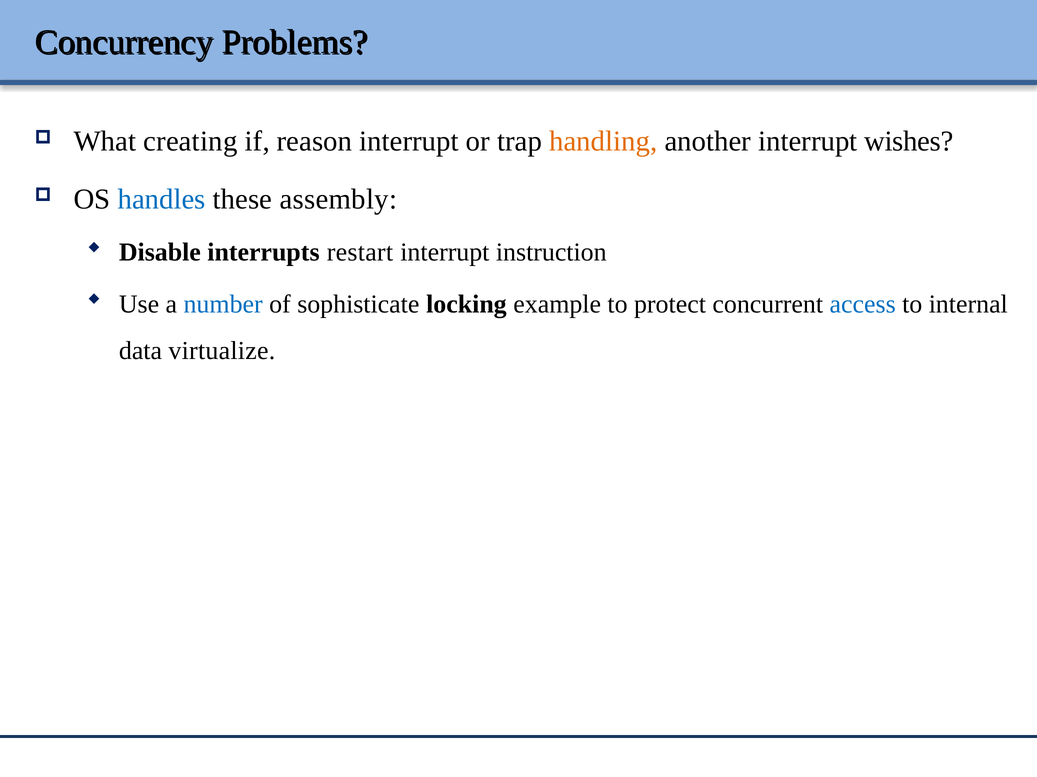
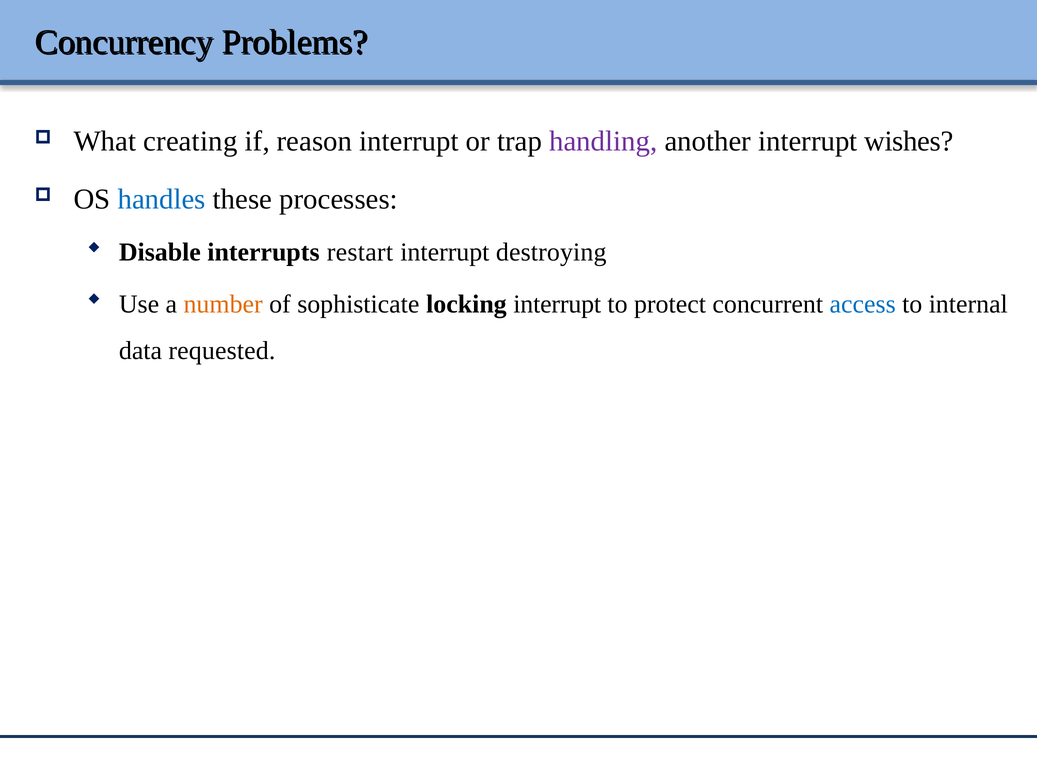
handling colour: orange -> purple (603, 142)
assembly: assembly -> processes (339, 199)
instruction: instruction -> destroying (551, 253)
number colour: blue -> orange (223, 304)
locking example: example -> interrupt (557, 304)
virtualize: virtualize -> requested (222, 351)
